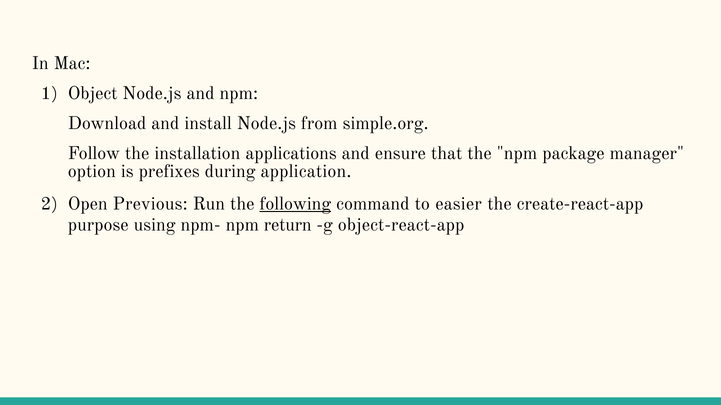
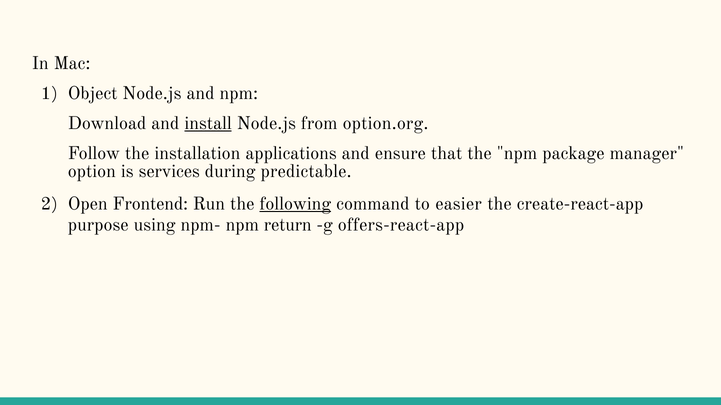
install underline: none -> present (208, 123)
simple.org: simple.org -> option.org (386, 123)
prefixes: prefixes -> services (169, 172)
application: application -> predictable (306, 172)
Previous: Previous -> Frontend (150, 204)
object-react-app: object-react-app -> offers-react-app (401, 225)
